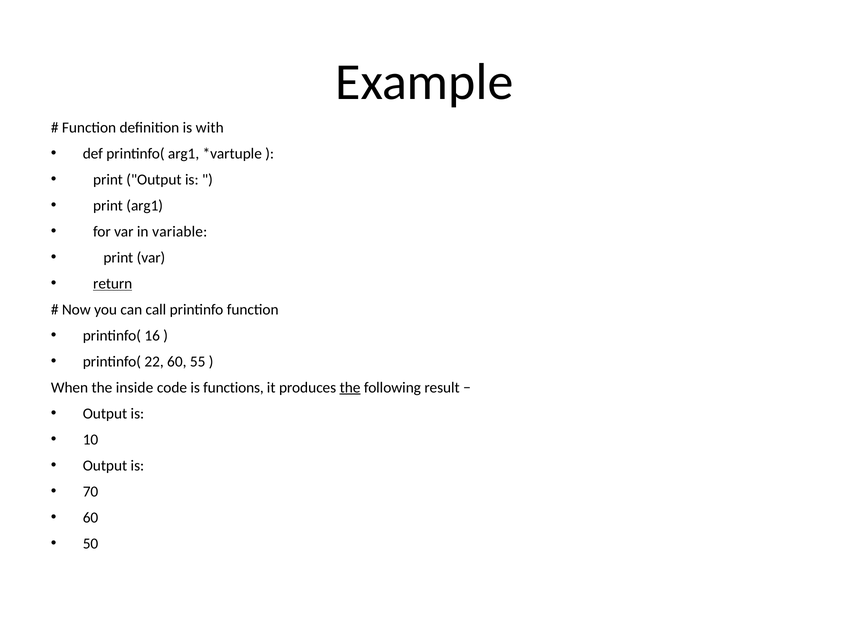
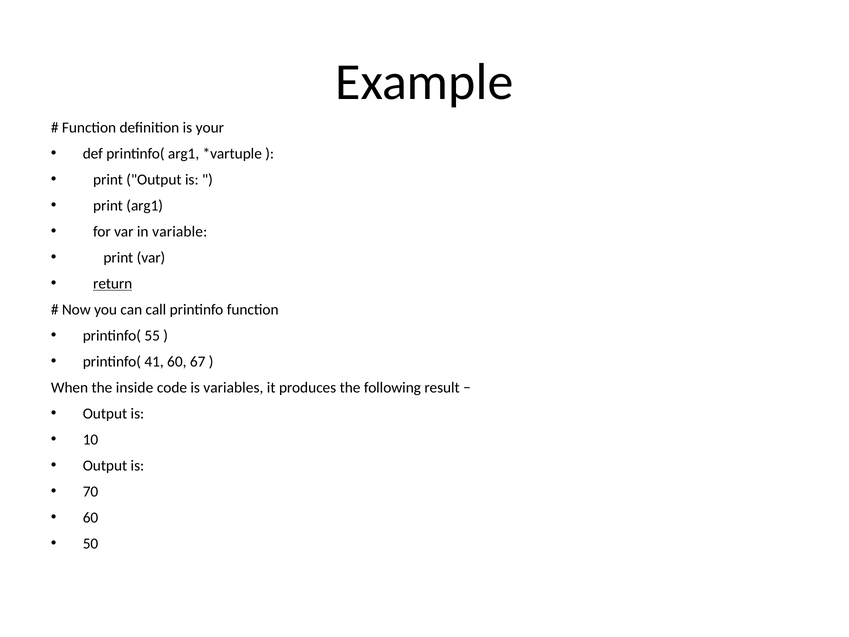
with: with -> your (210, 128)
16: 16 -> 55 (152, 336)
22: 22 -> 41 (154, 361)
55: 55 -> 67 (198, 361)
functions: functions -> variables (233, 387)
the underline: present -> none (350, 387)
